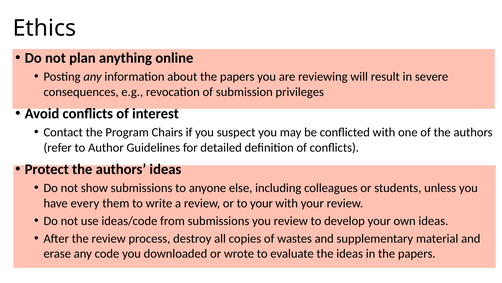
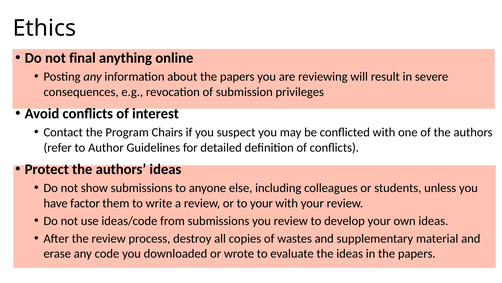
plan: plan -> final (82, 58)
every: every -> factor (85, 203)
